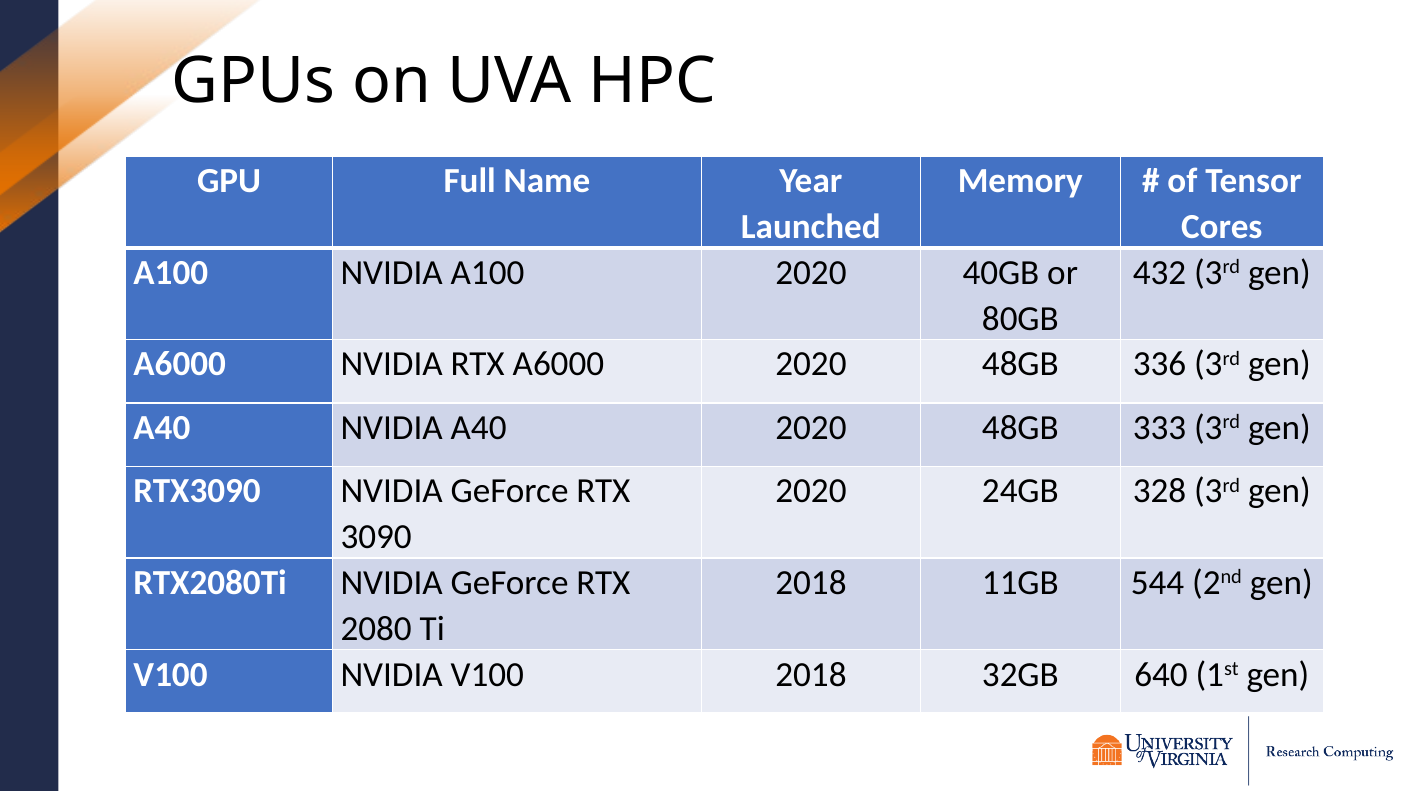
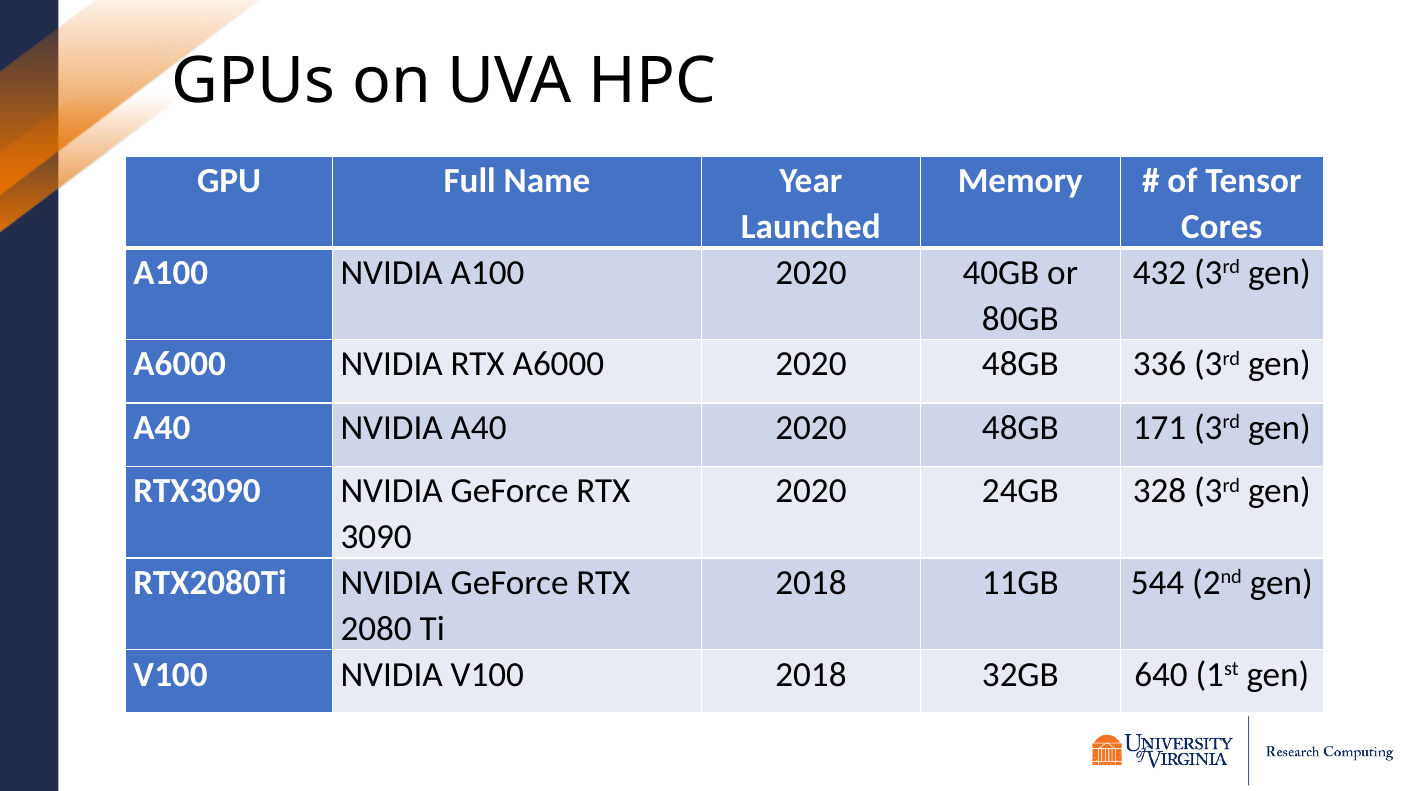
333: 333 -> 171 (1160, 428)
